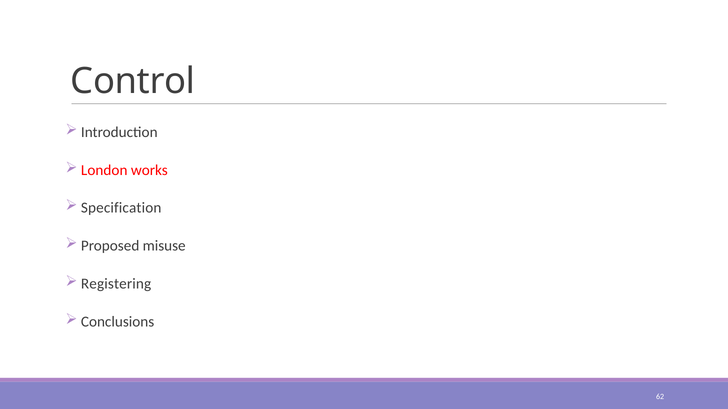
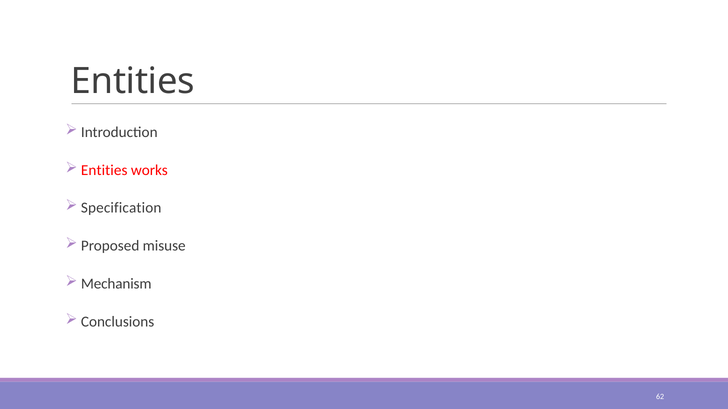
Control: Control -> Entities (133, 82)
London: London -> Entities (104, 170)
Registering: Registering -> Mechanism (116, 284)
